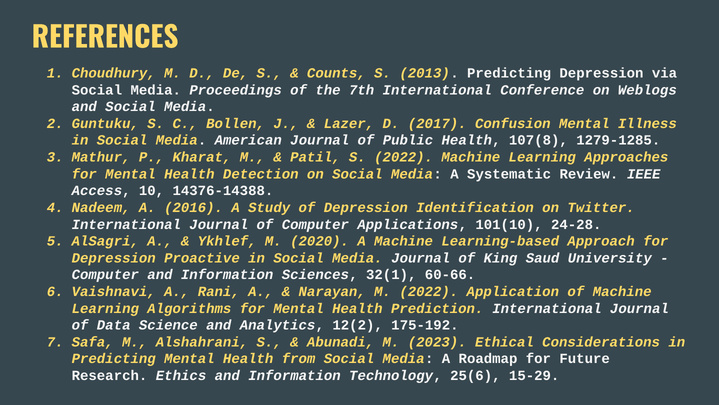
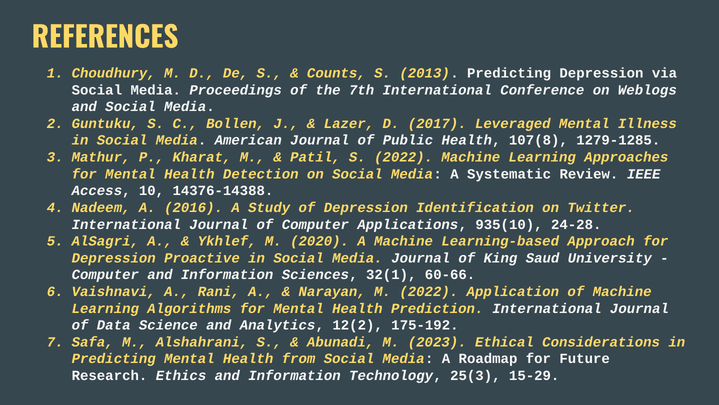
Confusion: Confusion -> Leveraged (513, 123)
101(10: 101(10 -> 935(10 (509, 224)
25(6: 25(6 -> 25(3 (475, 375)
